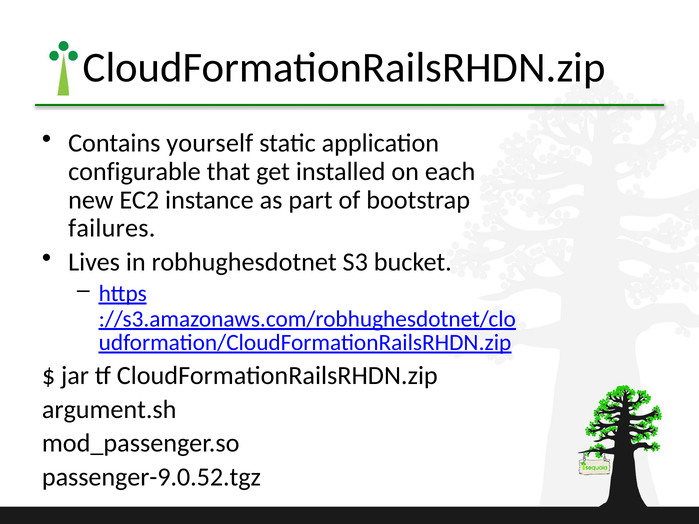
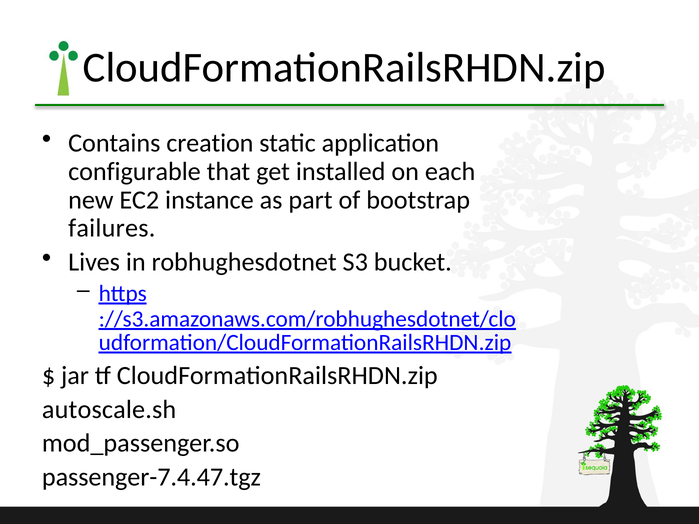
yourself: yourself -> creation (210, 143)
argument.sh: argument.sh -> autoscale.sh (109, 410)
passenger-9.0.52.tgz: passenger-9.0.52.tgz -> passenger-7.4.47.tgz (151, 477)
